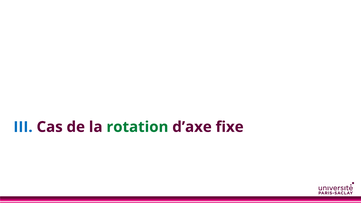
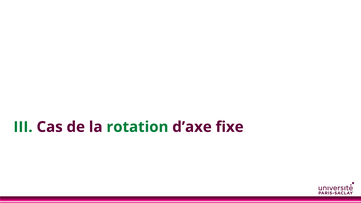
III colour: blue -> green (23, 127)
